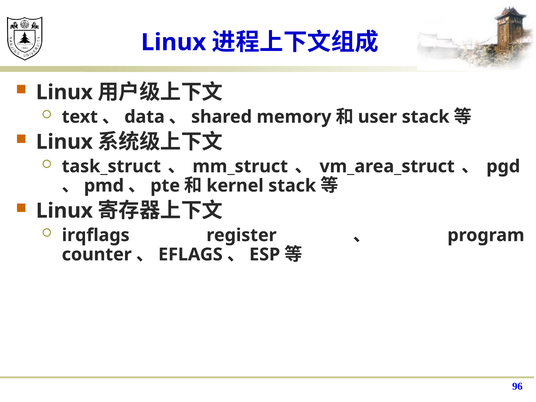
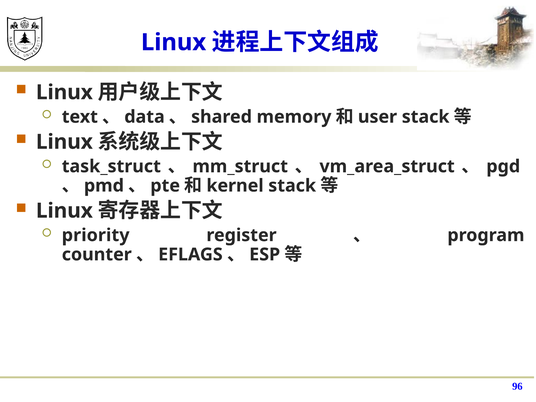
irqflags: irqflags -> priority (96, 235)
